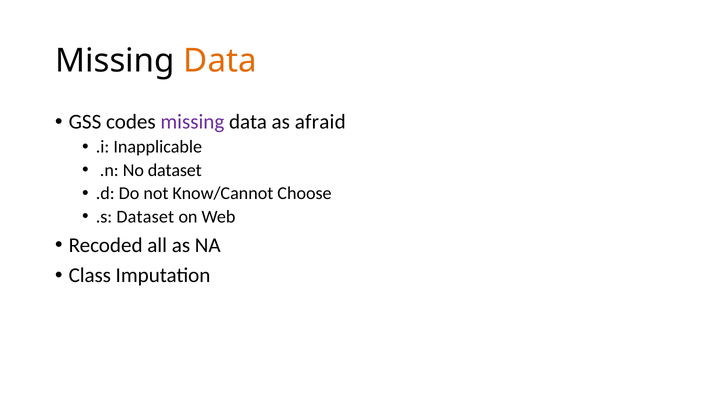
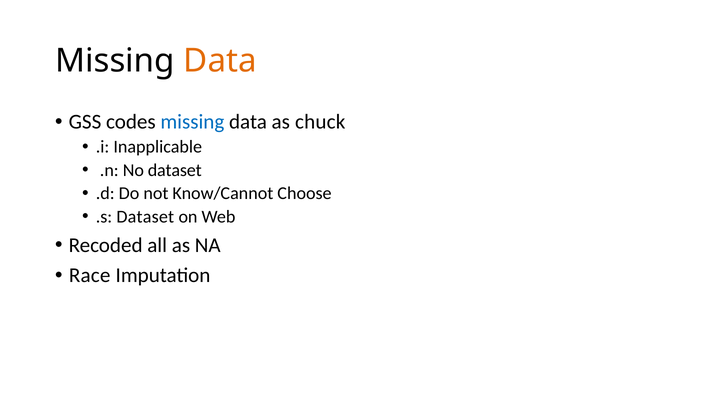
missing colour: purple -> blue (192, 122)
afraid: afraid -> chuck (320, 122)
Class: Class -> Race (90, 276)
